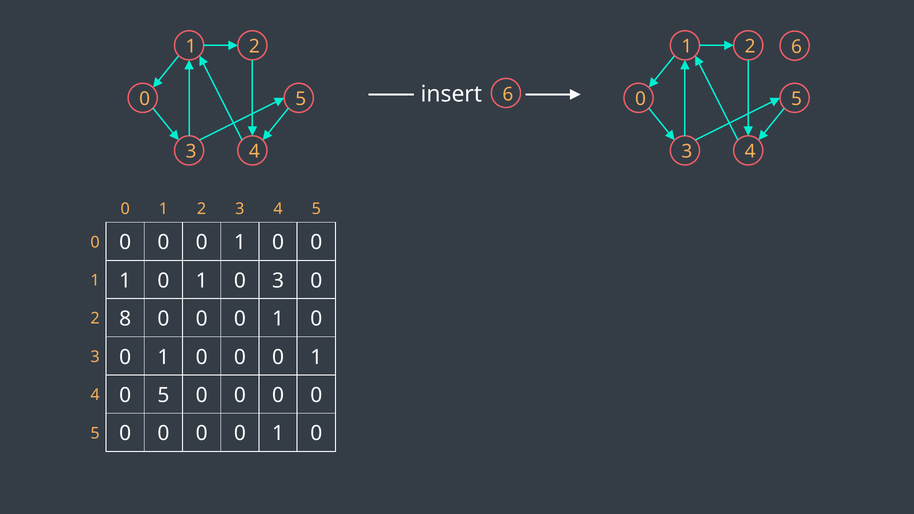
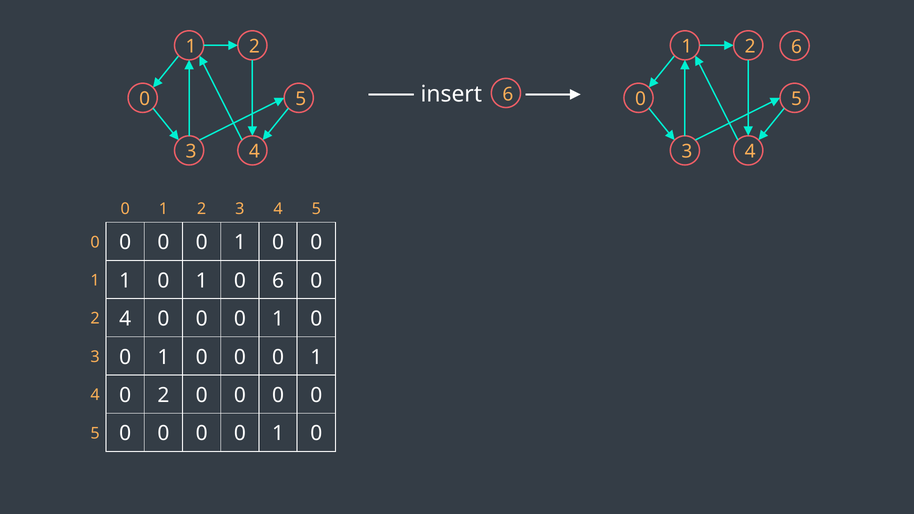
3: 3 -> 6 (278, 281)
2 8: 8 -> 4 (125, 319)
4 0 5: 5 -> 2 (163, 395)
